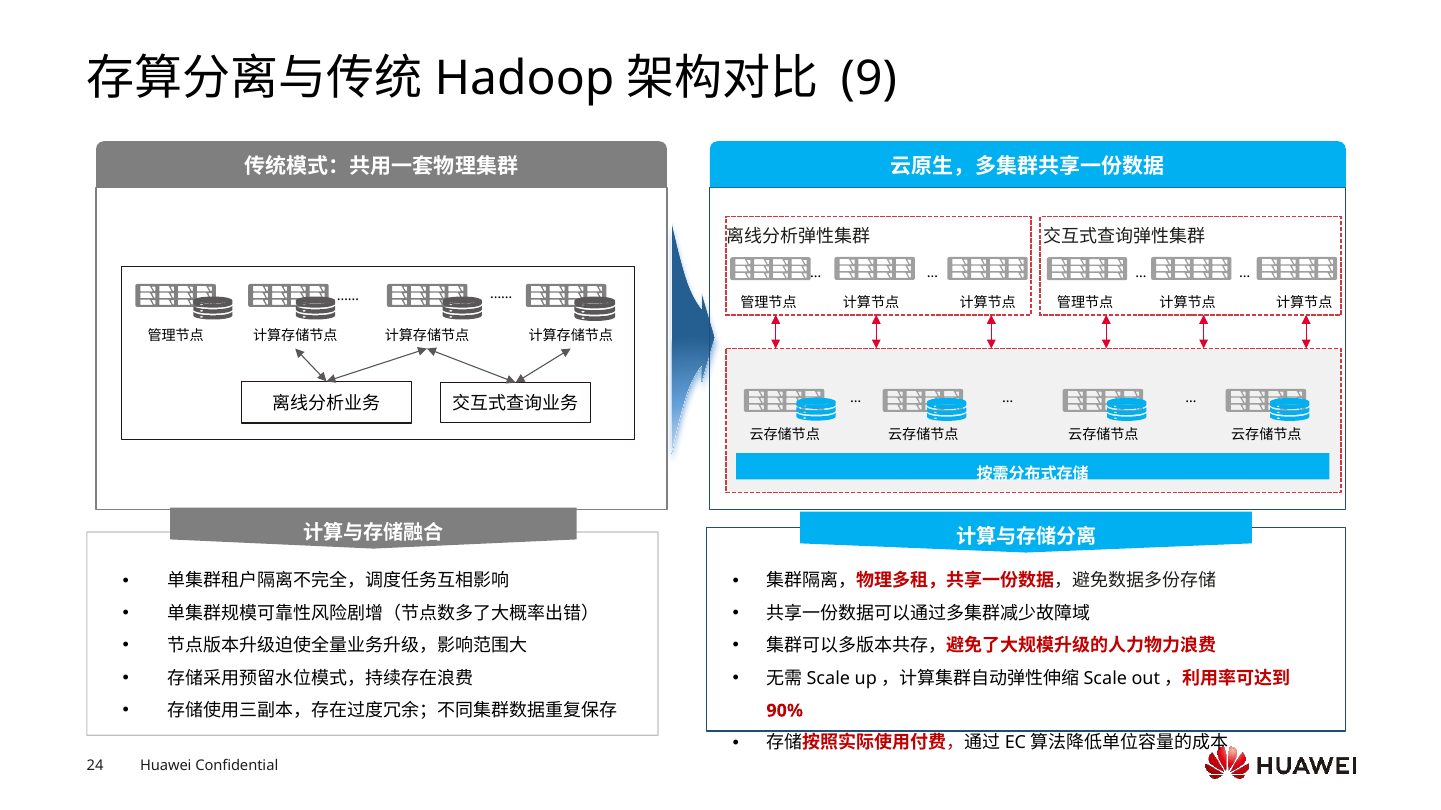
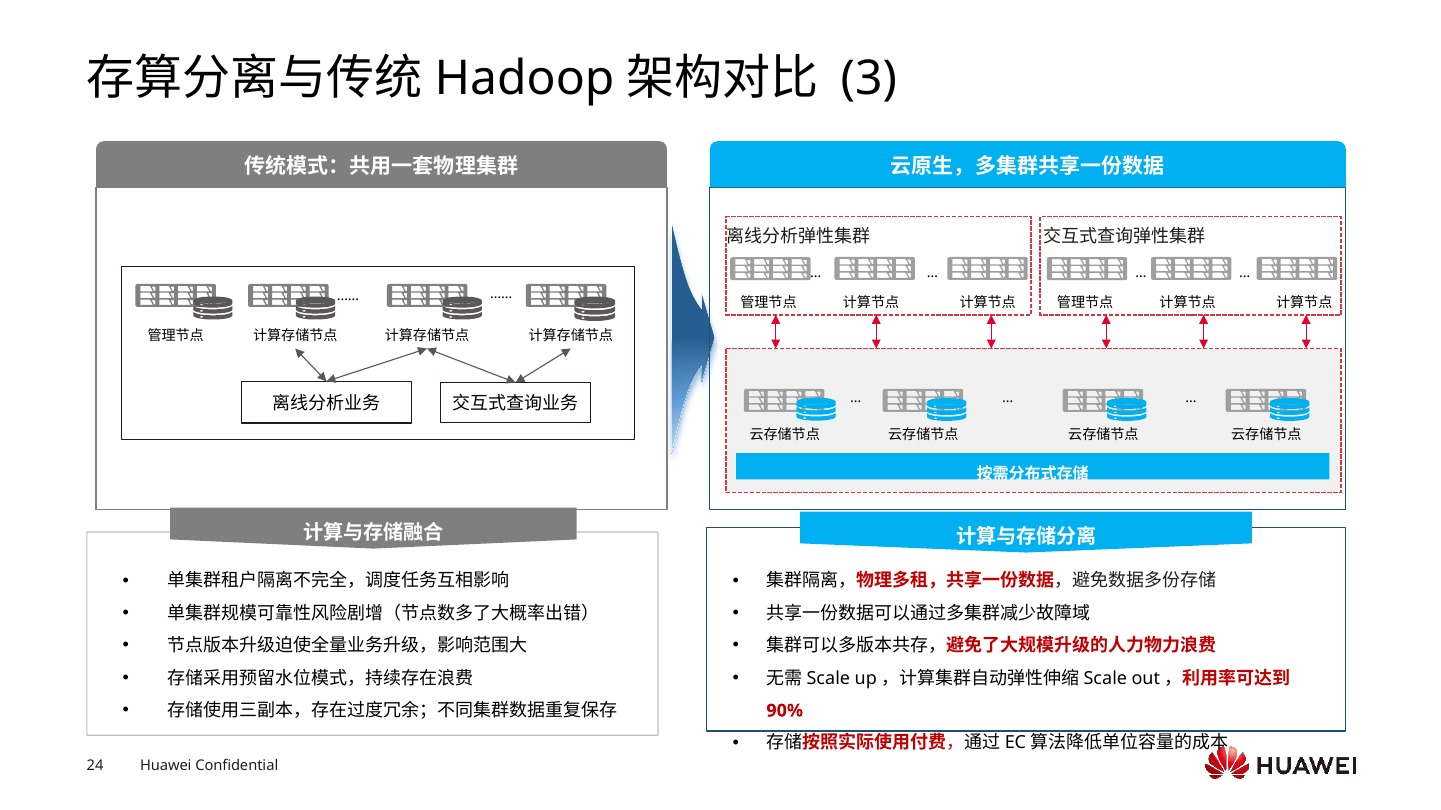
9: 9 -> 3 (869, 79)
